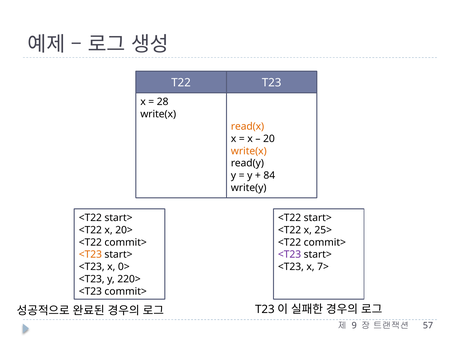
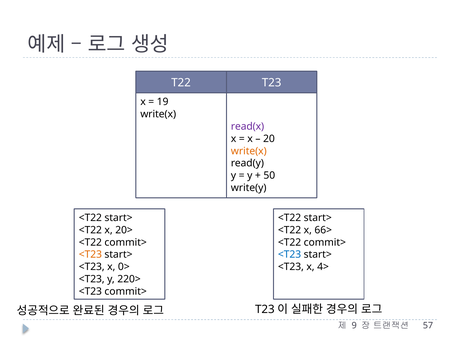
28: 28 -> 19 (163, 102)
read(x colour: orange -> purple (248, 126)
84: 84 -> 50 (269, 175)
25>: 25> -> 66> (323, 230)
<T23 colour: purple -> blue (290, 255)
7>: 7> -> 4> (323, 267)
